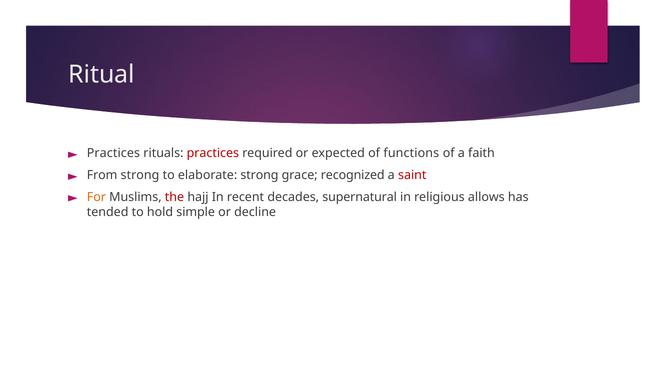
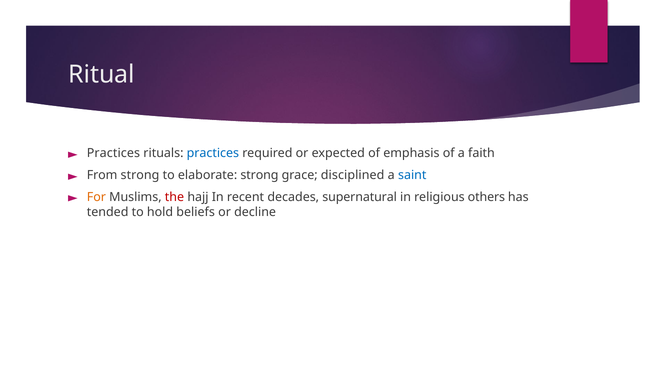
practices colour: red -> blue (213, 153)
functions: functions -> emphasis (411, 153)
recognized: recognized -> disciplined (353, 175)
saint colour: red -> blue (412, 175)
allows: allows -> others (486, 197)
simple: simple -> beliefs (196, 212)
